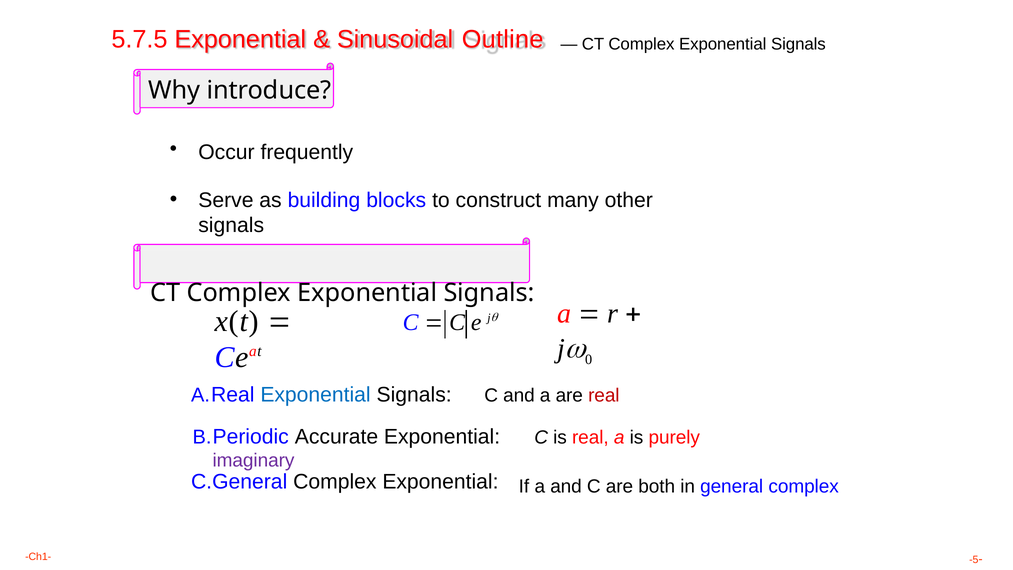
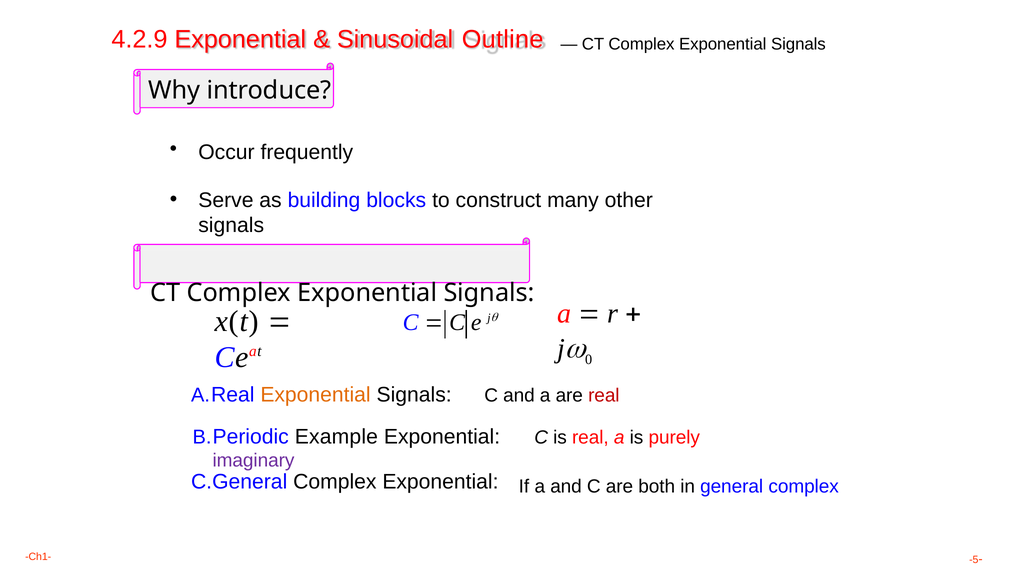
5.7.5: 5.7.5 -> 4.2.9 (139, 39)
Exponential colour: blue -> orange (316, 395)
Accurate: Accurate -> Example (336, 437)
